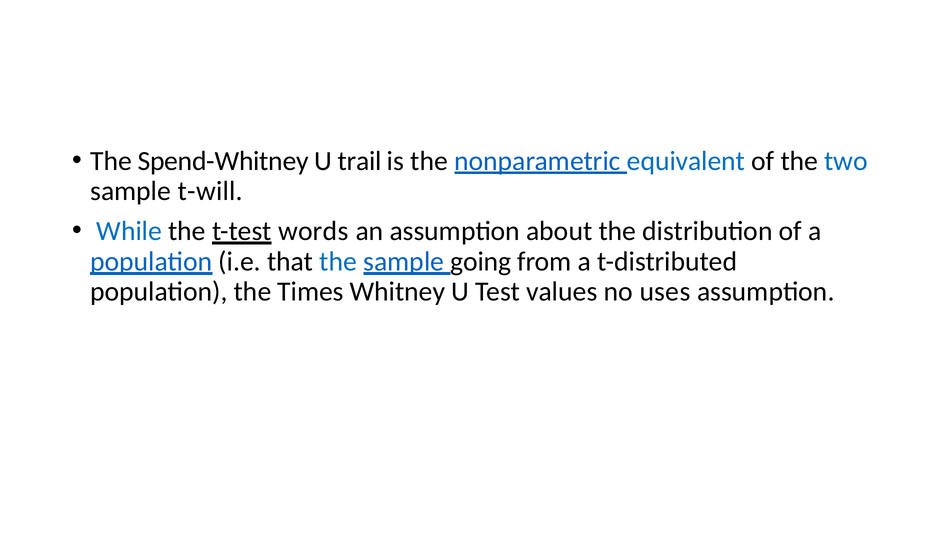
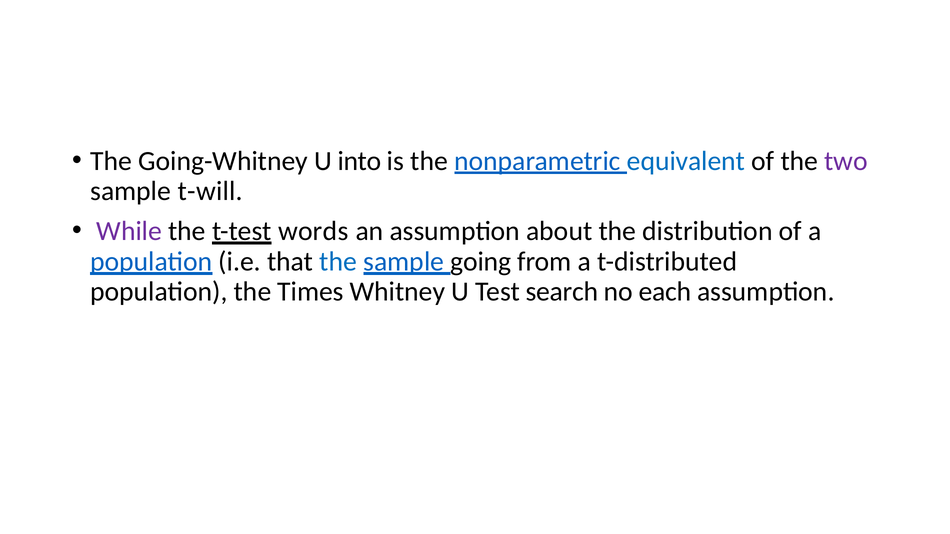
Spend-Whitney: Spend-Whitney -> Going-Whitney (223, 161)
trail: trail -> into (360, 161)
two colour: blue -> purple (846, 161)
While colour: blue -> purple (129, 231)
values: values -> search (562, 292)
uses: uses -> each (665, 292)
